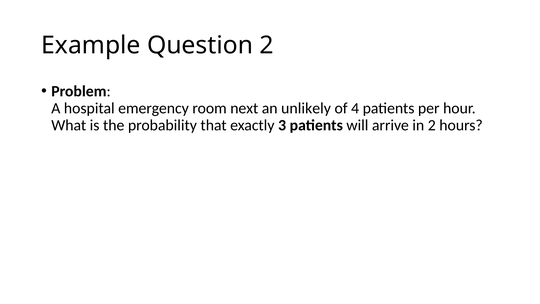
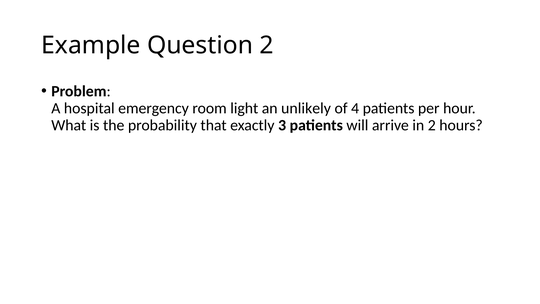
next: next -> light (244, 108)
